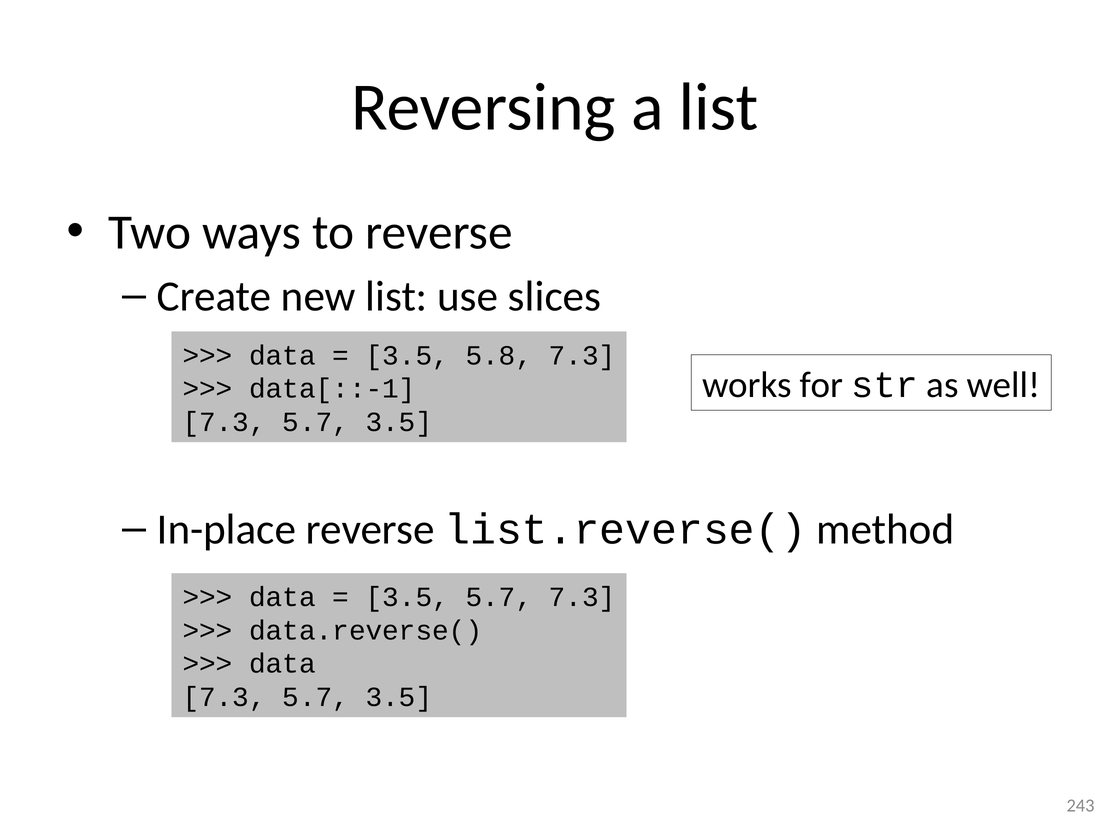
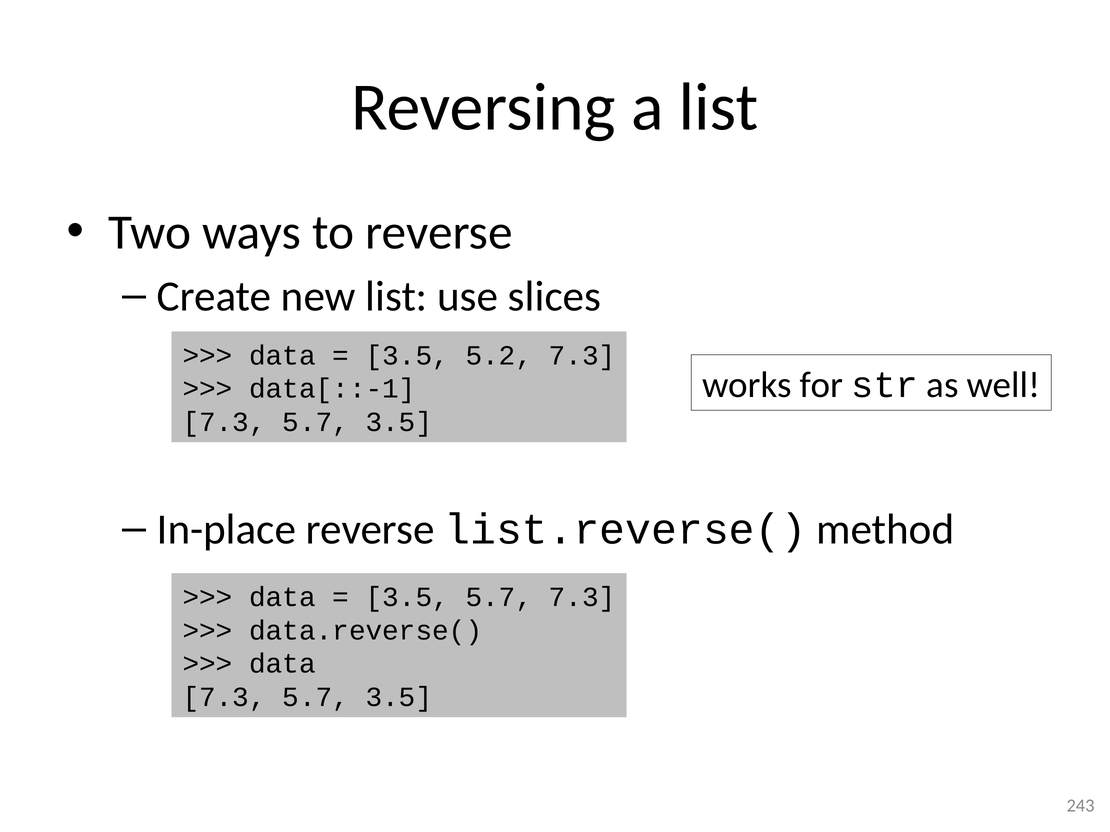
5.8: 5.8 -> 5.2 (499, 356)
